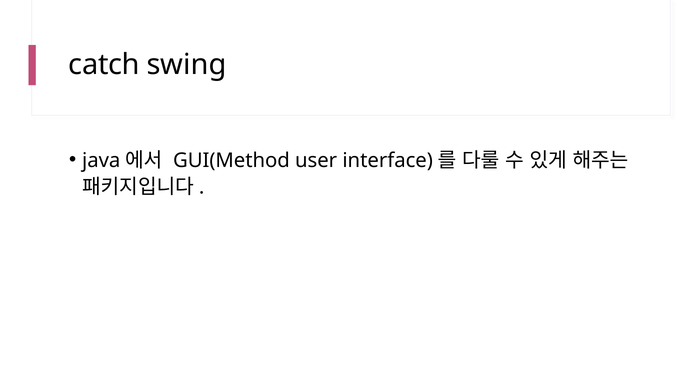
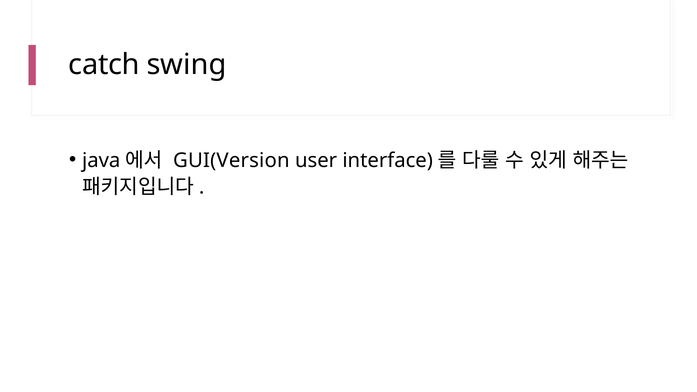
GUI(Method: GUI(Method -> GUI(Version (231, 160)
